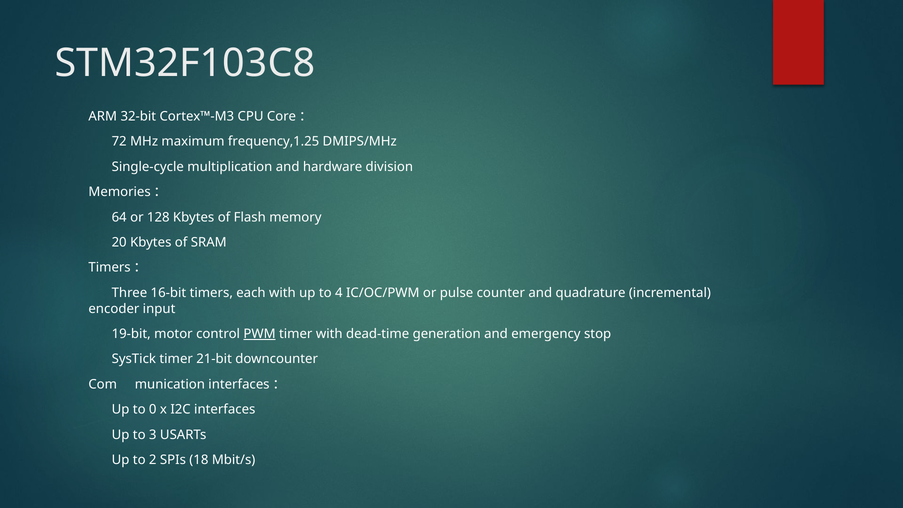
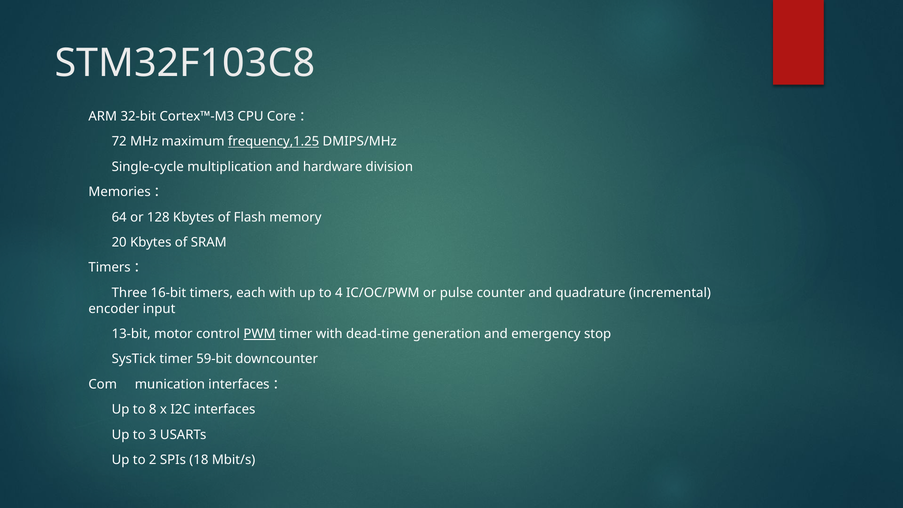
frequency,1.25 underline: none -> present (274, 141)
19-bit: 19-bit -> 13-bit (131, 334)
21-bit: 21-bit -> 59-bit (214, 359)
0: 0 -> 8 (153, 410)
